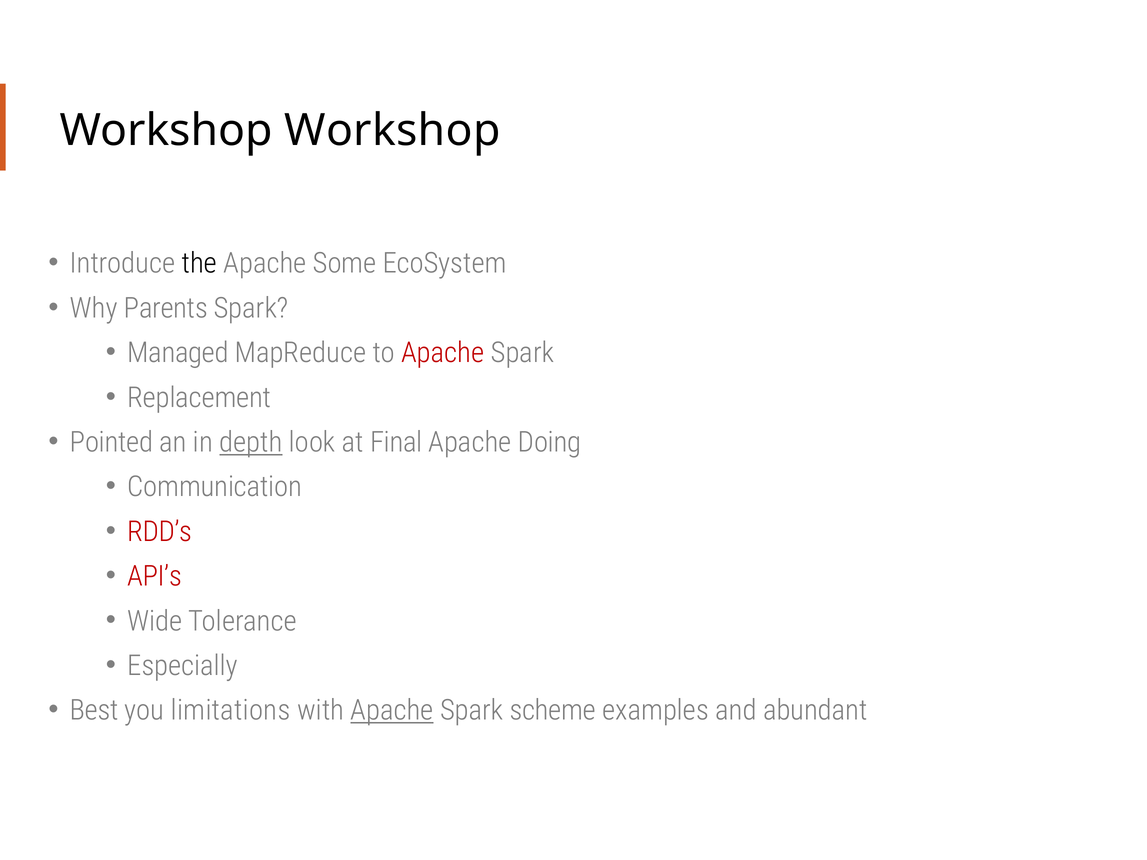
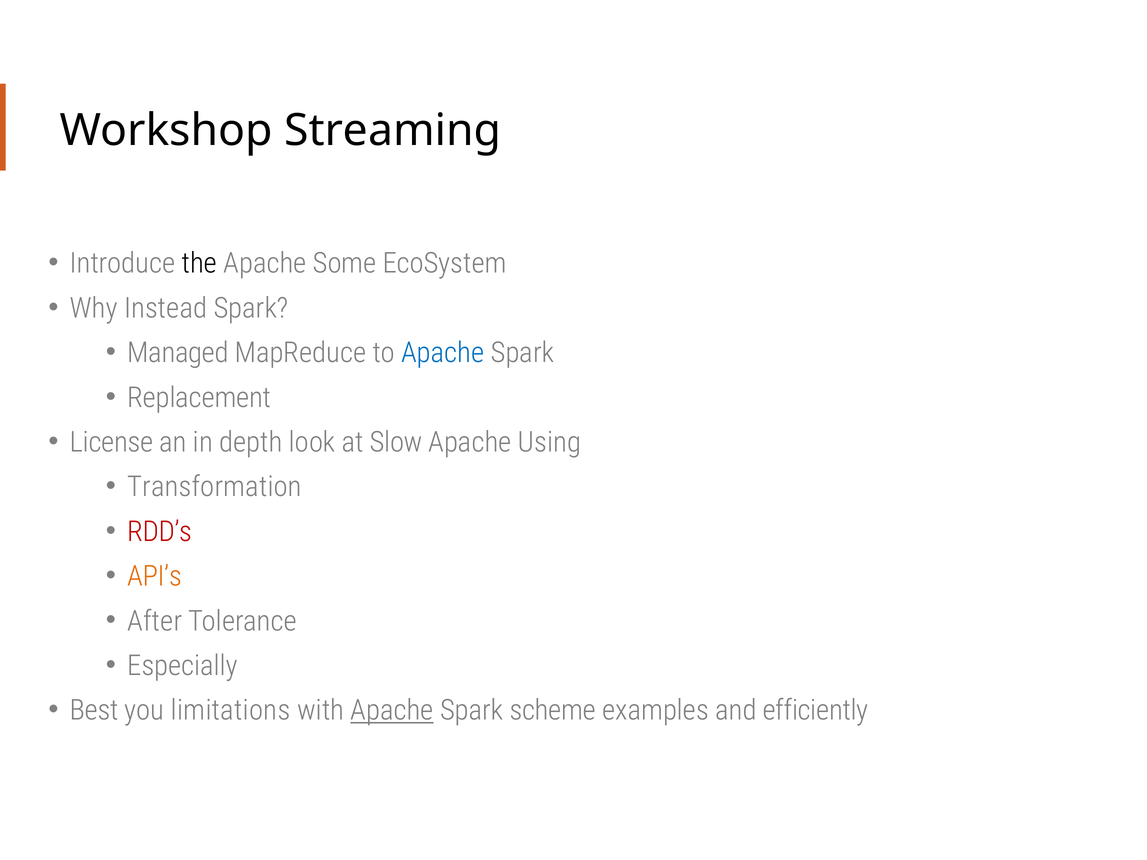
Workshop Workshop: Workshop -> Streaming (393, 130)
Parents: Parents -> Instead (166, 308)
Apache colour: red -> blue (443, 353)
Pointed: Pointed -> License (112, 442)
depth underline: present -> none (251, 442)
Final: Final -> Slow (396, 442)
Doing: Doing -> Using (549, 442)
Communication: Communication -> Transformation (214, 487)
API’s colour: red -> orange (155, 577)
Wide: Wide -> After (155, 621)
abundant: abundant -> efficiently (815, 711)
